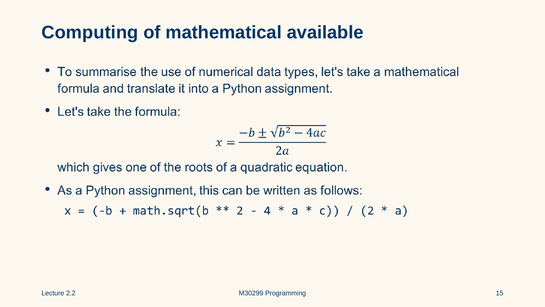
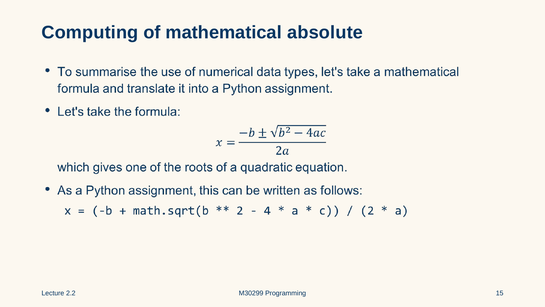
available: available -> absolute (325, 32)
